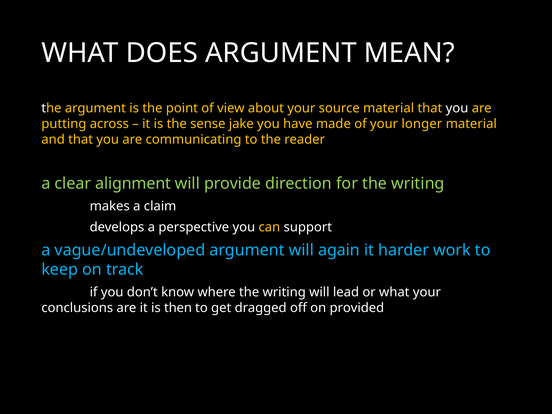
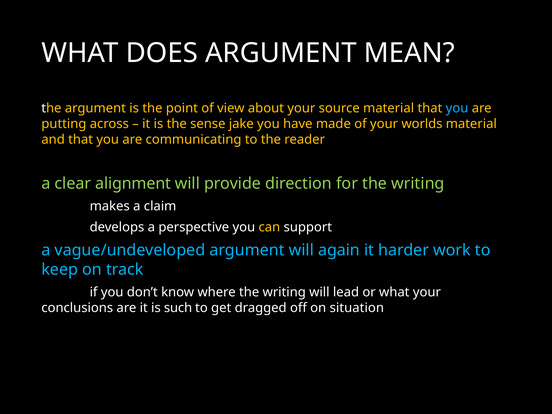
you colour: white -> light blue (457, 108)
longer: longer -> worlds (422, 124)
then: then -> such (178, 308)
provided: provided -> situation (357, 308)
